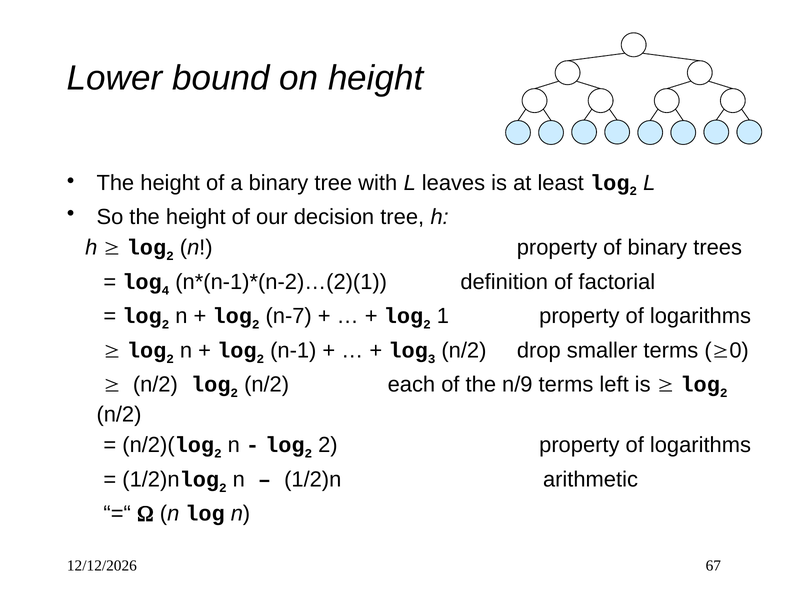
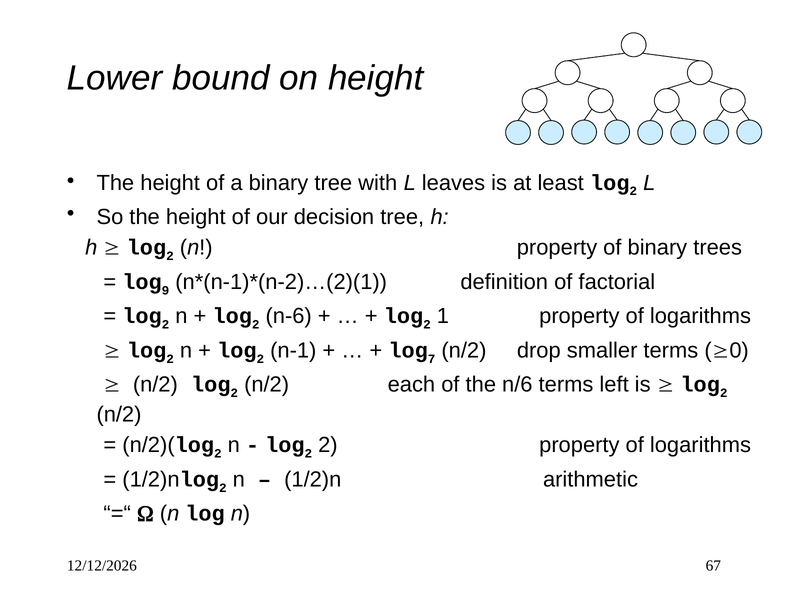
4: 4 -> 9 (165, 290)
n-7: n-7 -> n-6 (289, 316)
3: 3 -> 7 (432, 359)
n/9: n/9 -> n/6 (517, 385)
